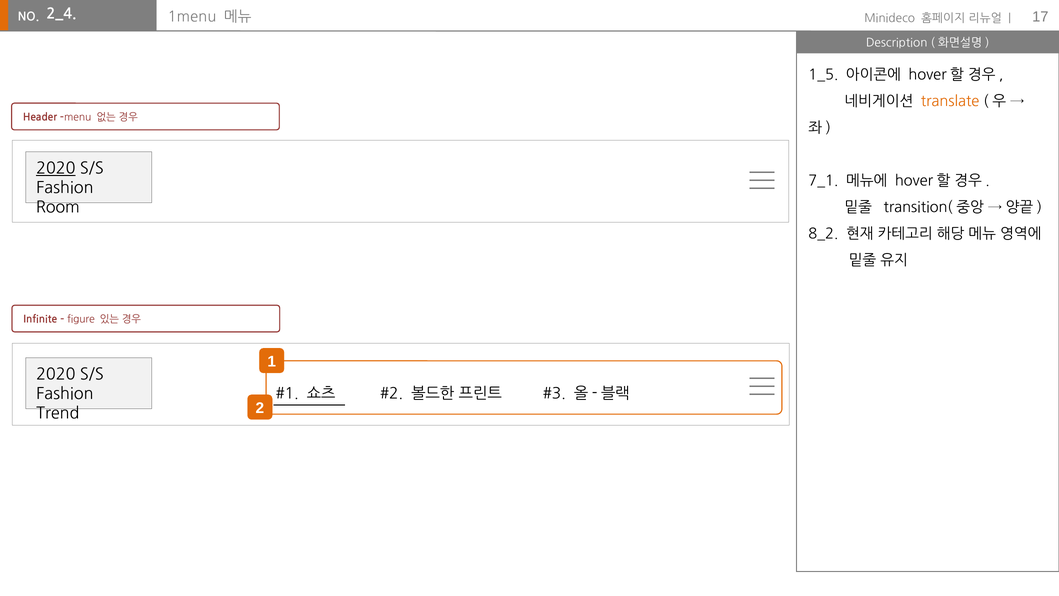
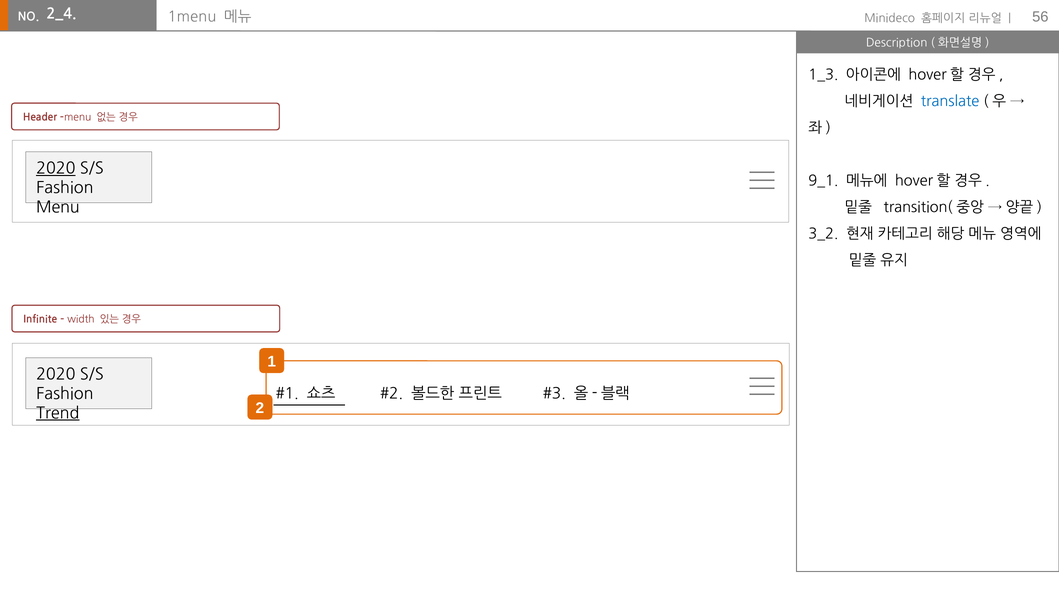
17: 17 -> 56 (1040, 17)
1_5: 1_5 -> 1_3 (823, 75)
translate colour: orange -> blue (950, 101)
7_1: 7_1 -> 9_1 (823, 181)
Room: Room -> Menu (58, 207)
8_2: 8_2 -> 3_2 (823, 234)
figure: figure -> width (81, 319)
Trend underline: none -> present (58, 413)
